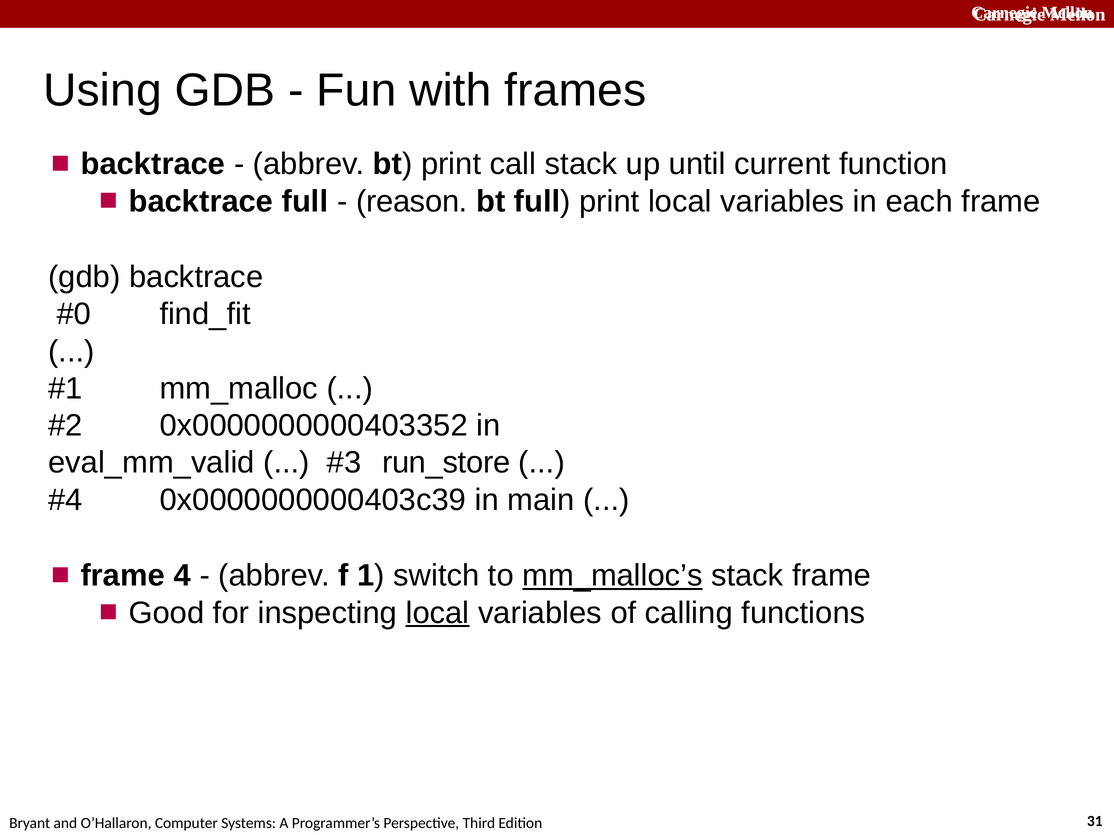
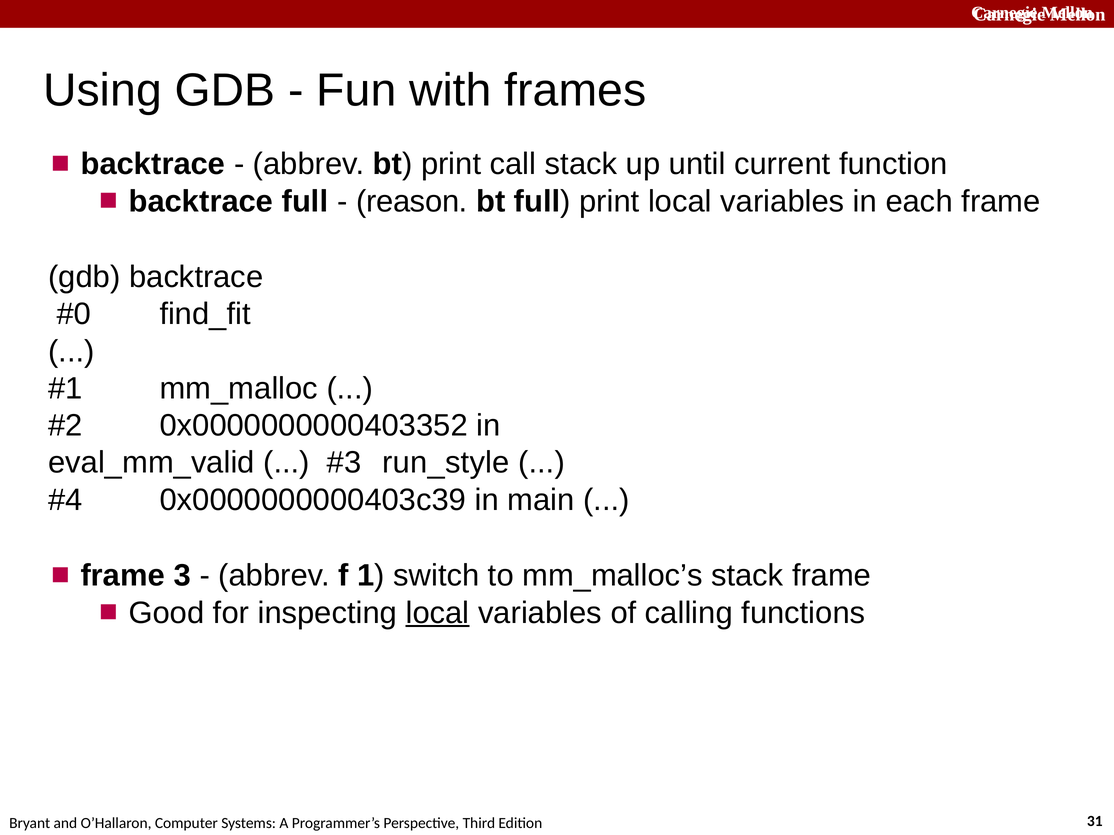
run_store: run_store -> run_style (446, 463)
4: 4 -> 3 (182, 576)
mm_malloc’s underline: present -> none (612, 576)
